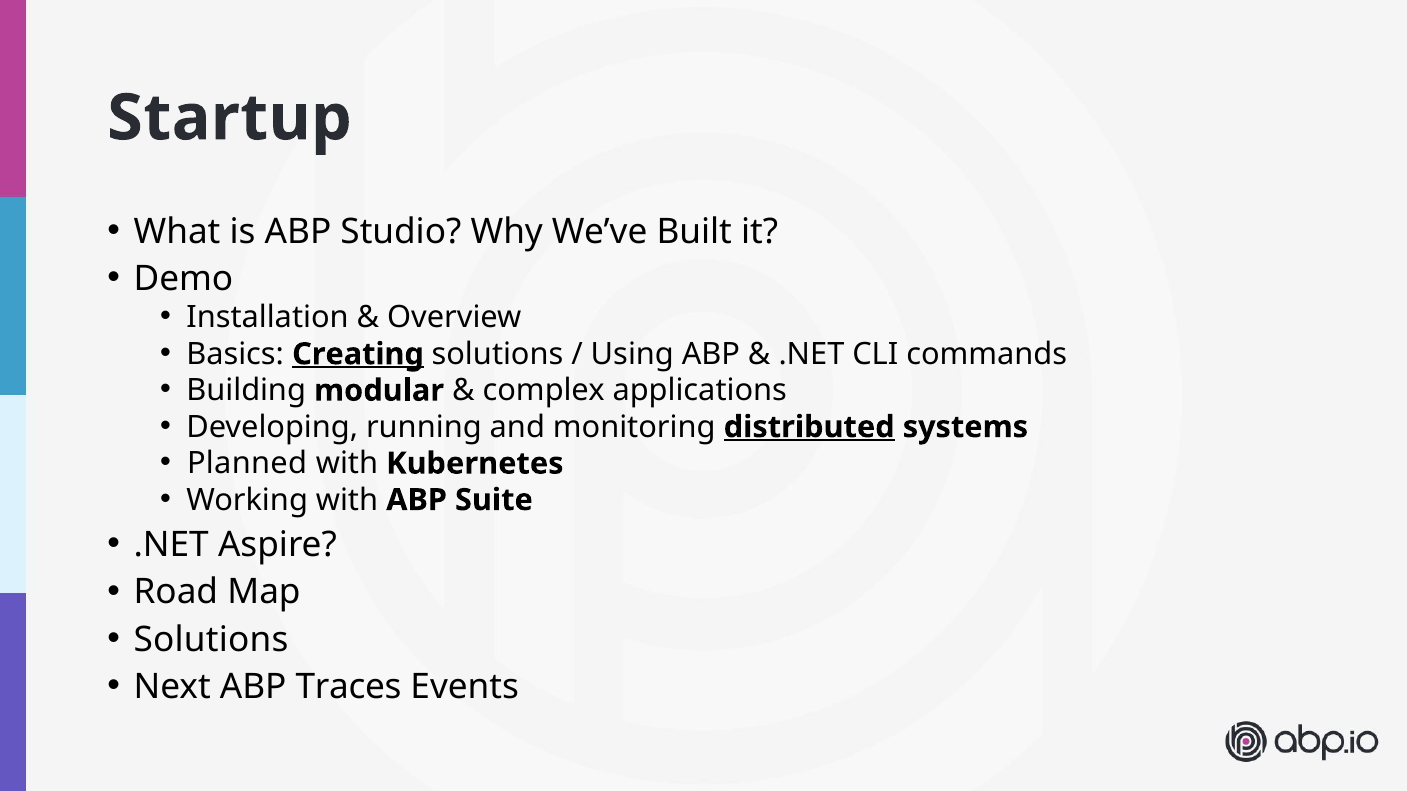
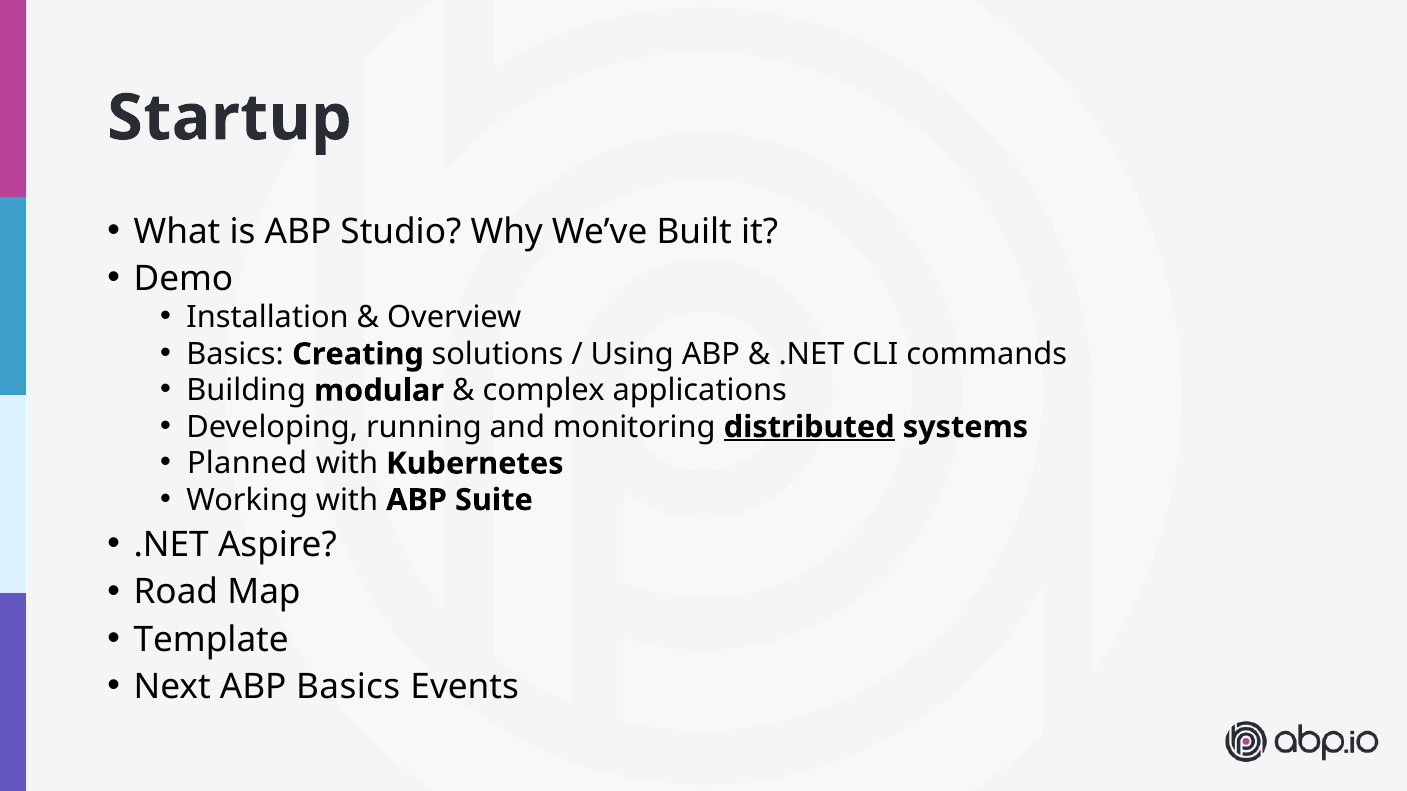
Creating underline: present -> none (358, 354)
Solutions: Solutions -> Template (211, 640)
ABP Traces: Traces -> Basics (348, 687)
